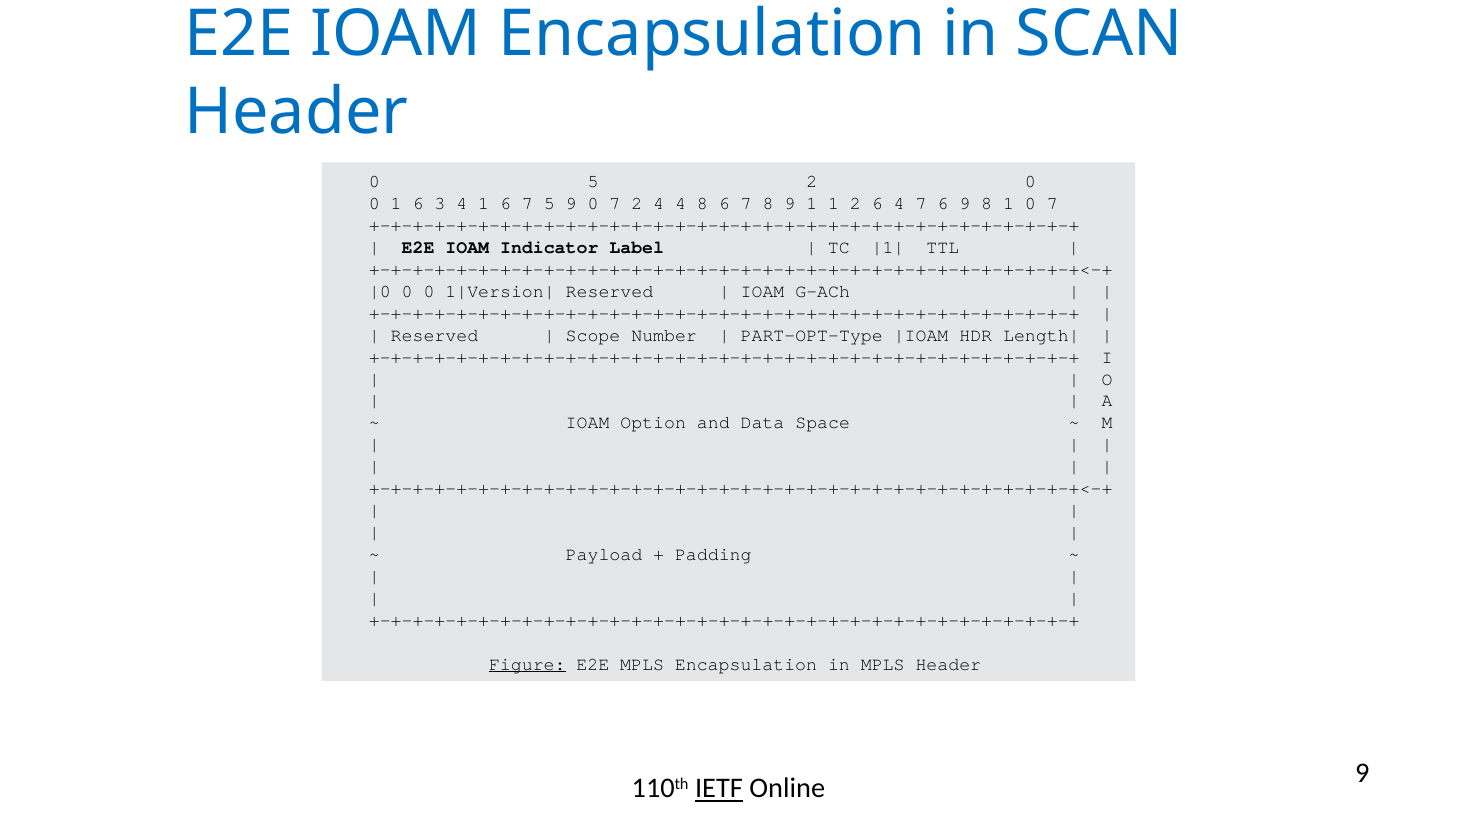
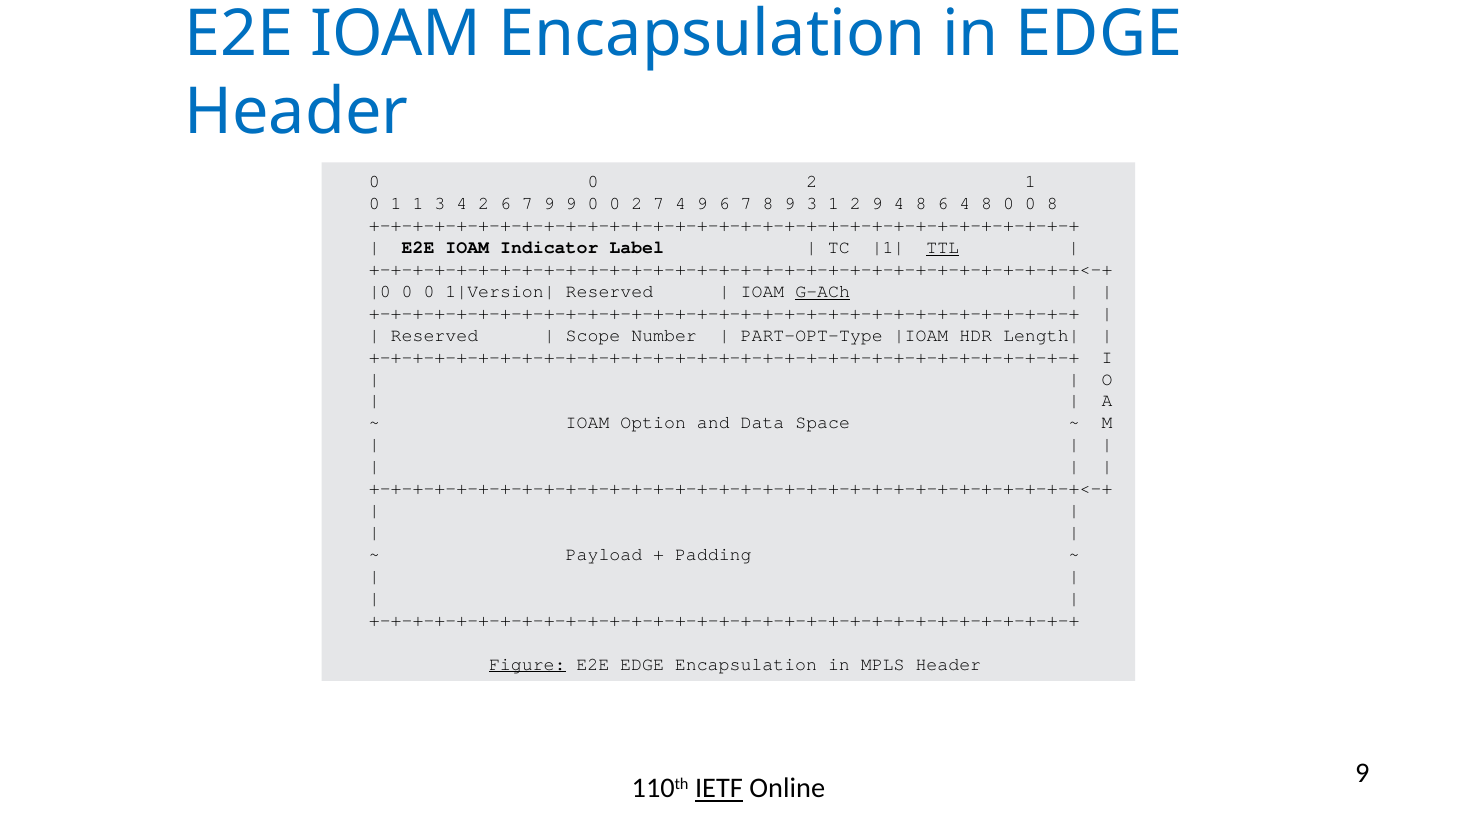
in SCAN: SCAN -> EDGE (1099, 34)
5: 5 -> 0 (593, 182)
2 0: 0 -> 1 (1030, 182)
0 1 6: 6 -> 1 (418, 204)
4 1: 1 -> 2 (484, 204)
7 5: 5 -> 9 (549, 204)
7: 7 -> 0 (615, 204)
2 4: 4 -> 7 (659, 204)
4 8: 8 -> 9 (702, 204)
9 1: 1 -> 3 (812, 204)
2 6: 6 -> 9 (877, 204)
7: 7 -> 8 (921, 204)
6 9: 9 -> 4 (965, 204)
8 1: 1 -> 0 (1009, 204)
7: 7 -> 8 (1052, 204)
TTL underline: none -> present (943, 247)
G-ACh underline: none -> present (823, 291)
E2E MPLS: MPLS -> EDGE (642, 664)
